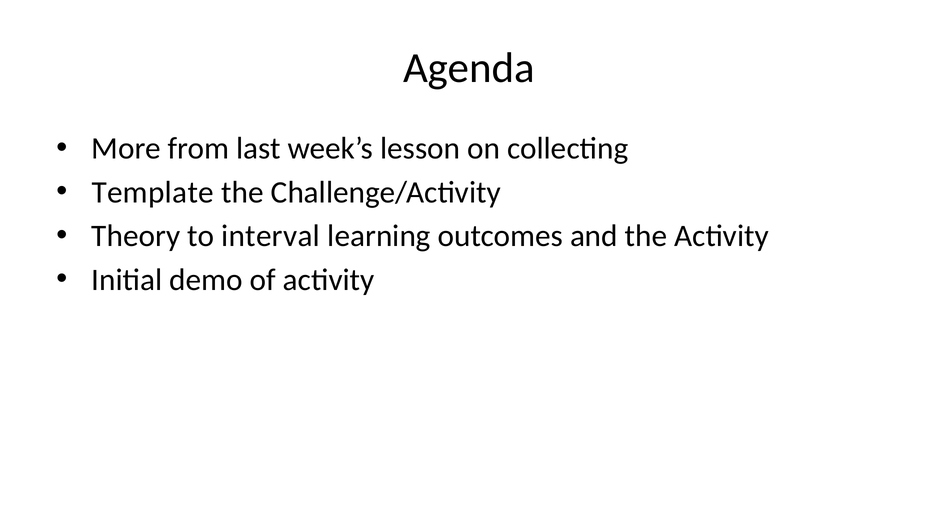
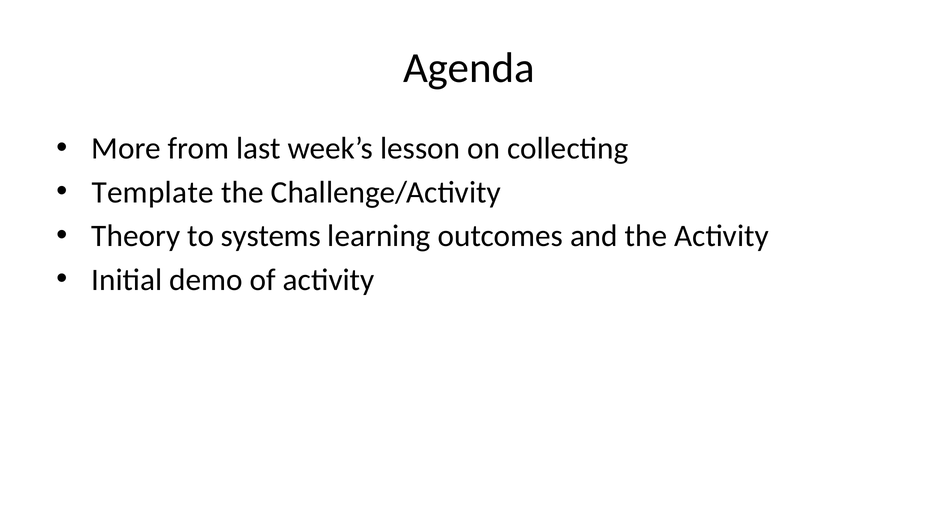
interval: interval -> systems (271, 236)
